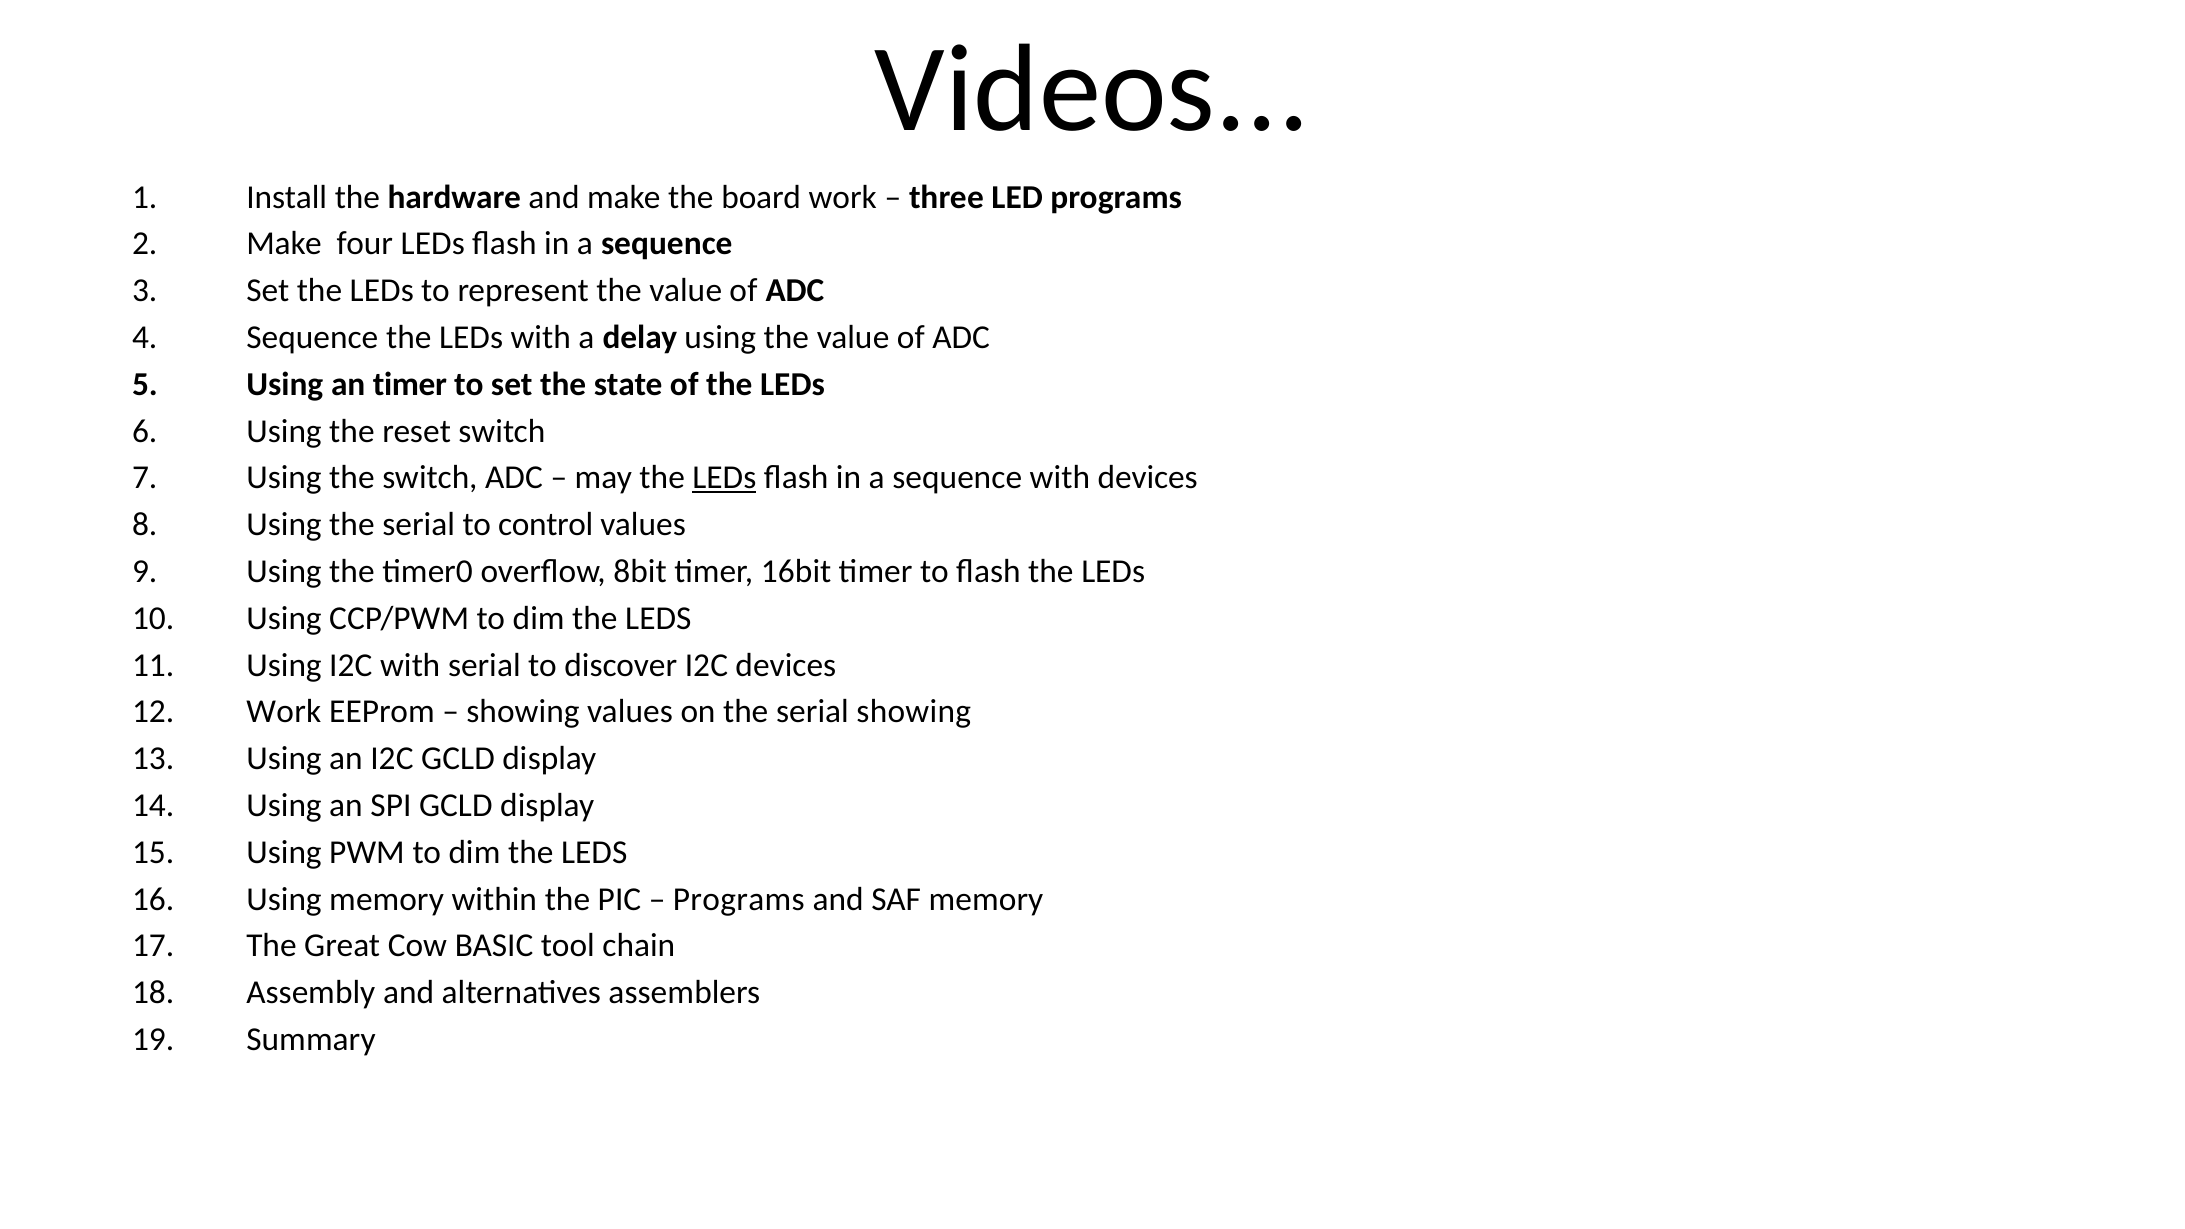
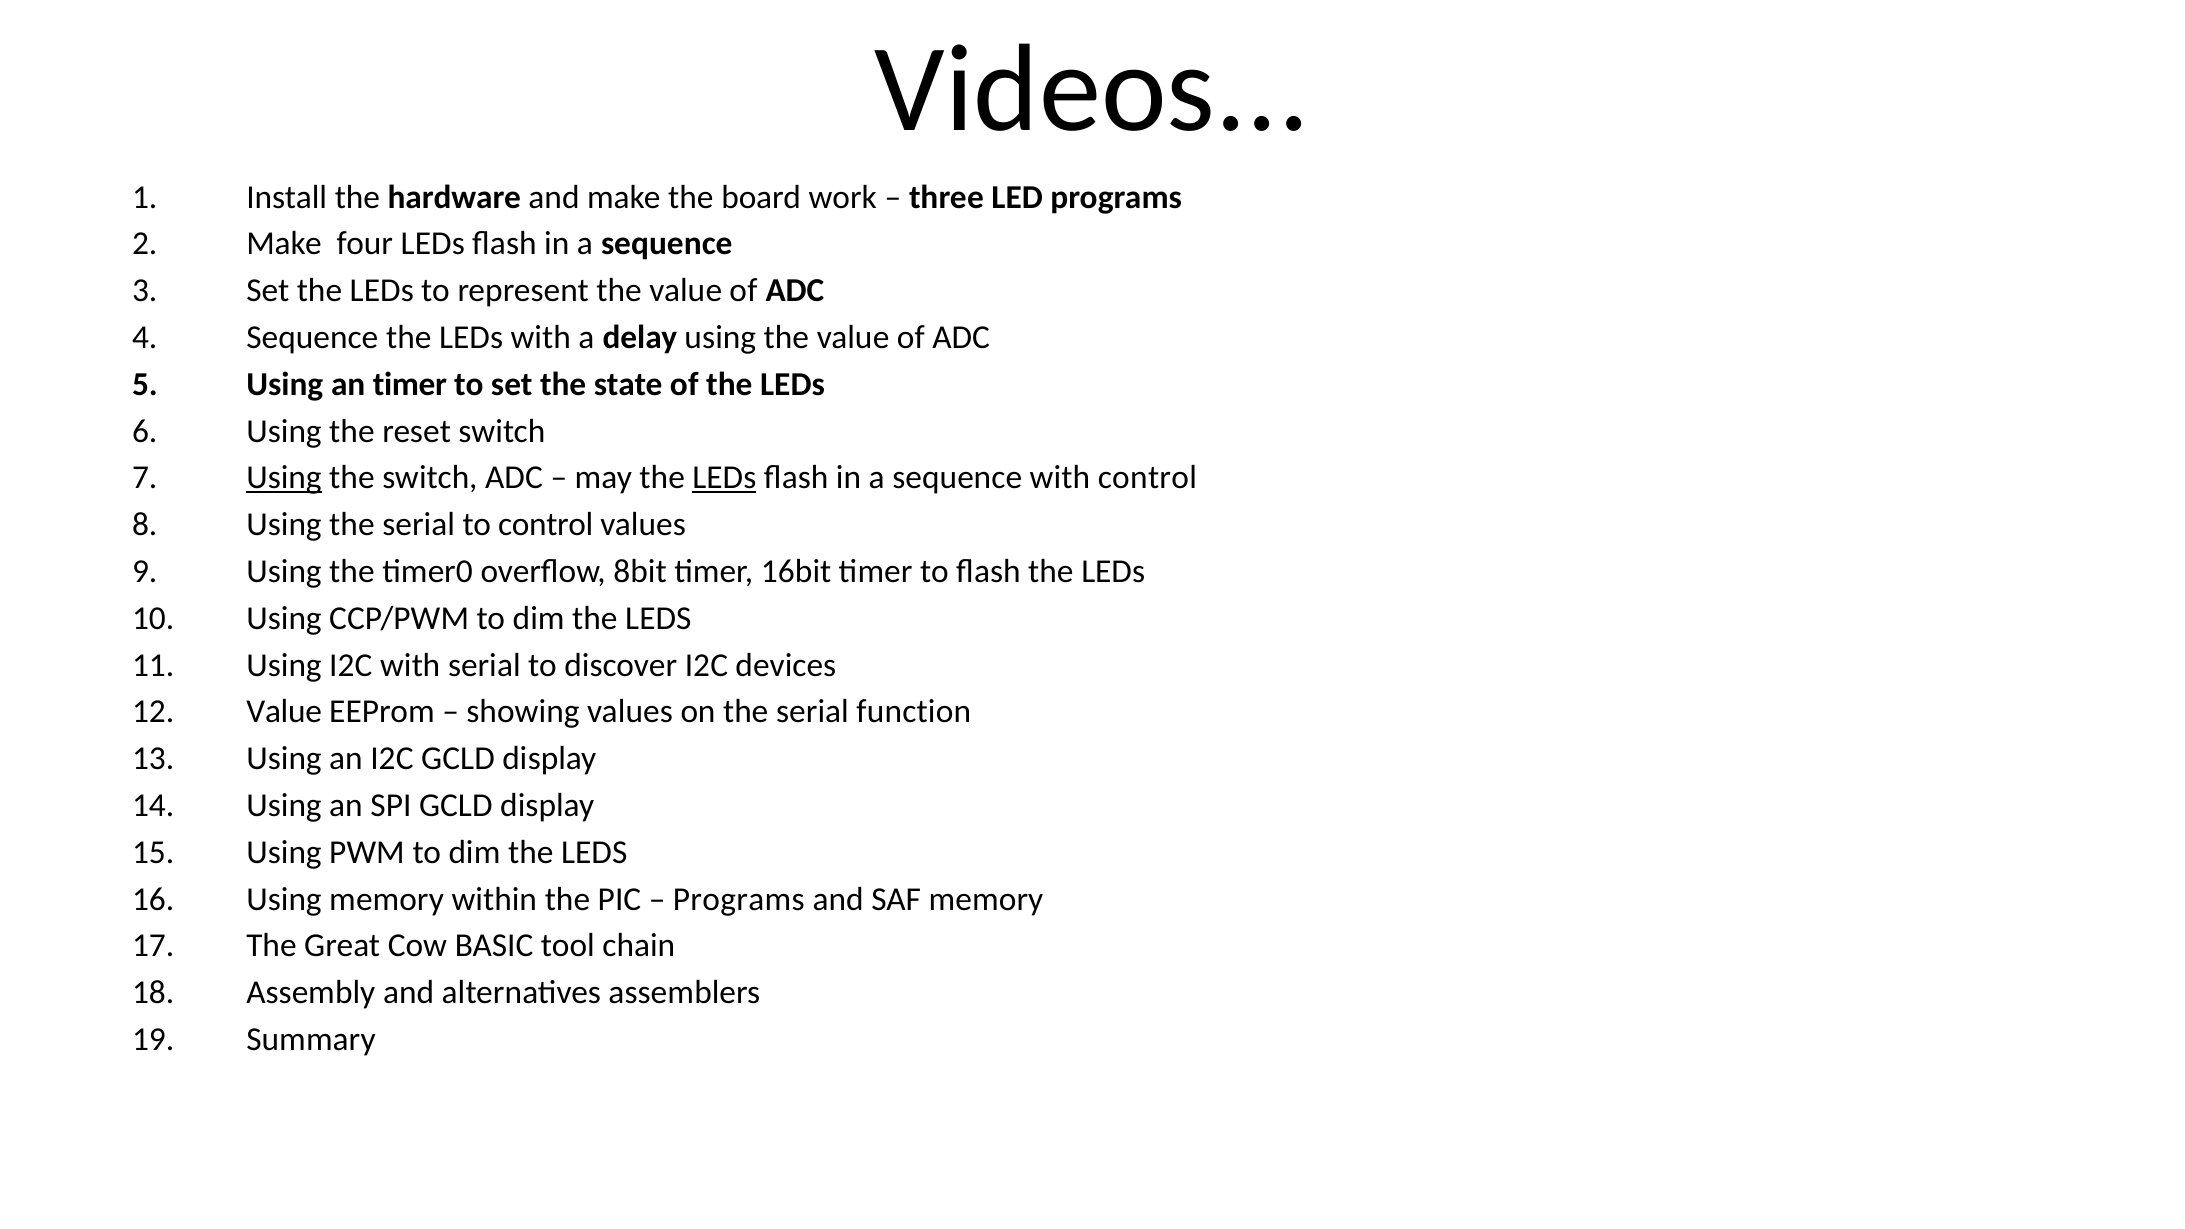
Using underline: none -> present (284, 478)
with devices: devices -> control (1147, 478)
Work: Work -> Value (284, 712)
serial showing: showing -> function (914, 712)
